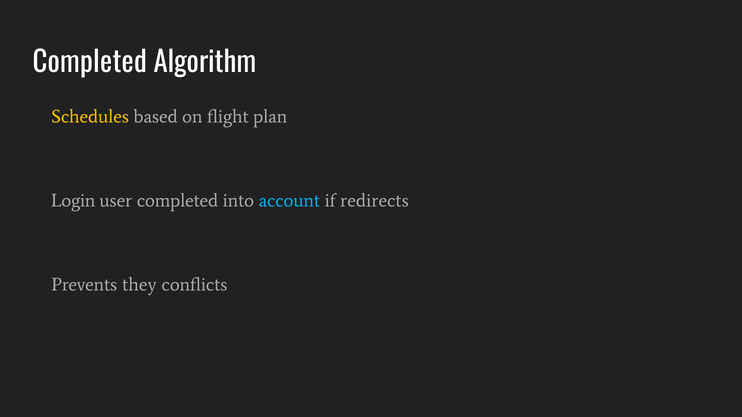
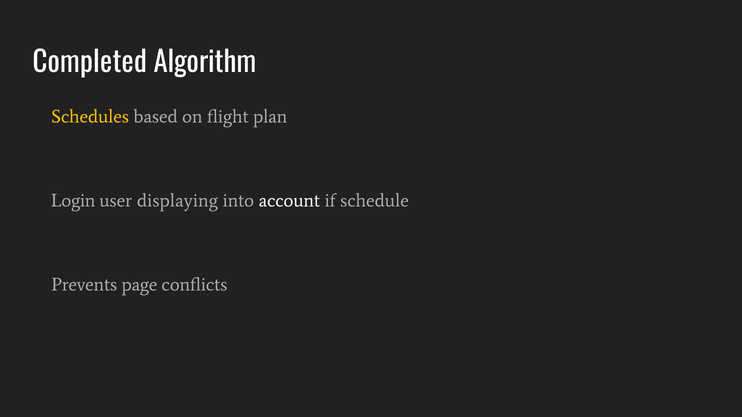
user completed: completed -> displaying (177, 201)
account colour: light blue -> white (289, 201)
redirects: redirects -> schedule (375, 201)
they: they -> page (140, 285)
